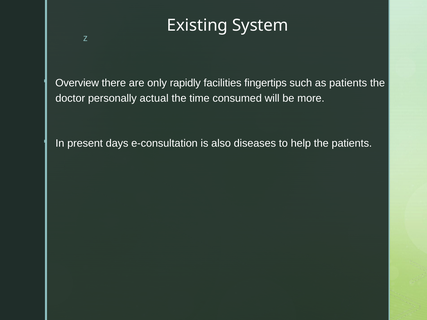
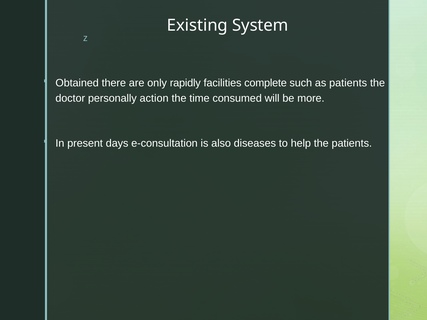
Overview: Overview -> Obtained (77, 83)
fingertips: fingertips -> complete (266, 83)
actual: actual -> action (154, 98)
